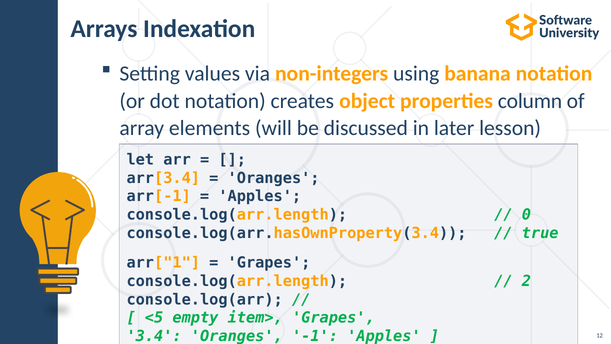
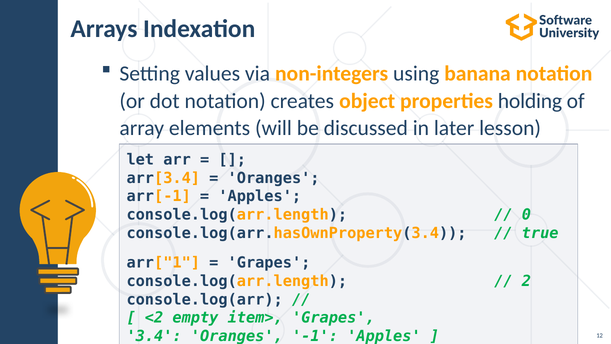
column: column -> holding (530, 101)
<5: <5 -> <2 (154, 318)
